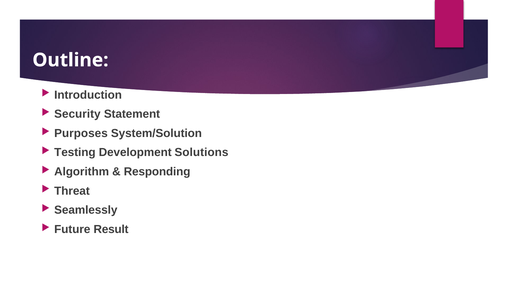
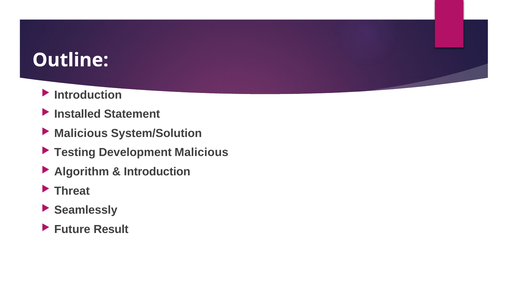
Security: Security -> Installed (78, 114)
Purposes: Purposes -> Malicious (81, 134)
Development Solutions: Solutions -> Malicious (201, 153)
Responding: Responding -> Introduction (157, 172)
